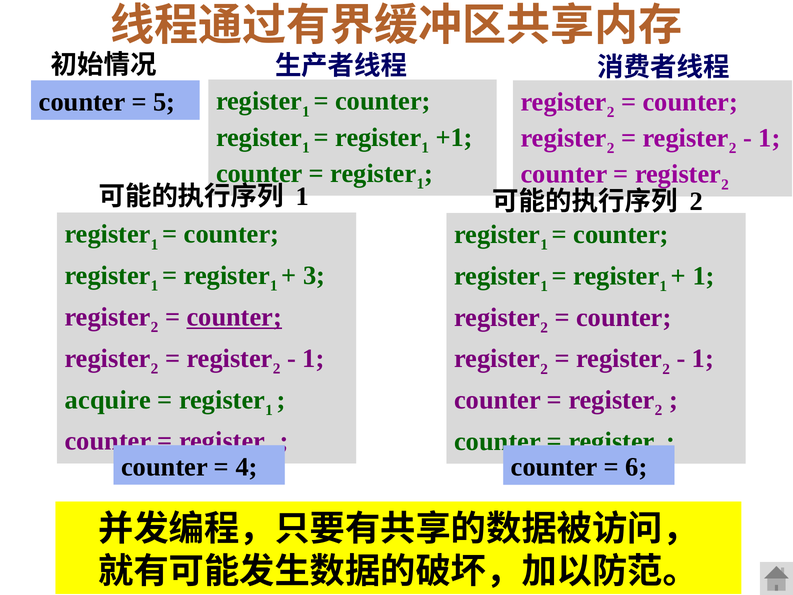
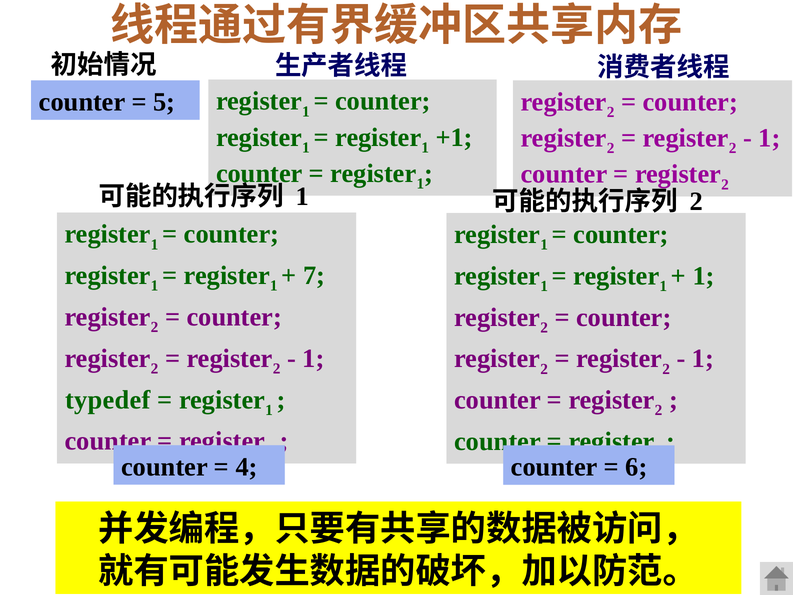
3: 3 -> 7 (314, 276)
counter underline: present -> none (234, 317)
acquire: acquire -> typedef (108, 400)
